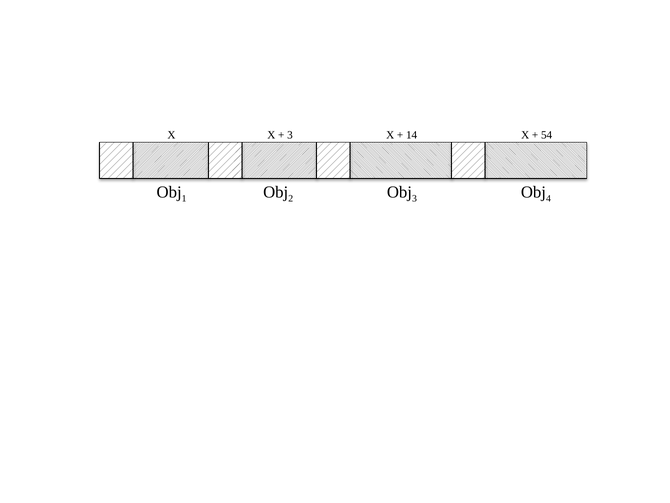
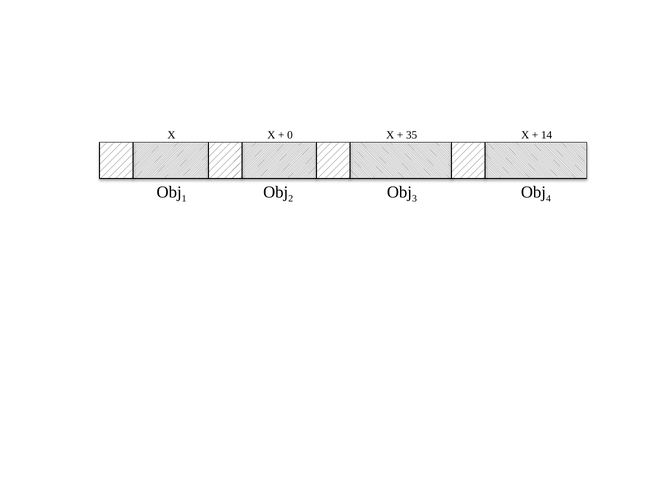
3: 3 -> 0 (290, 135)
14: 14 -> 35 (412, 135)
54: 54 -> 14 (547, 135)
